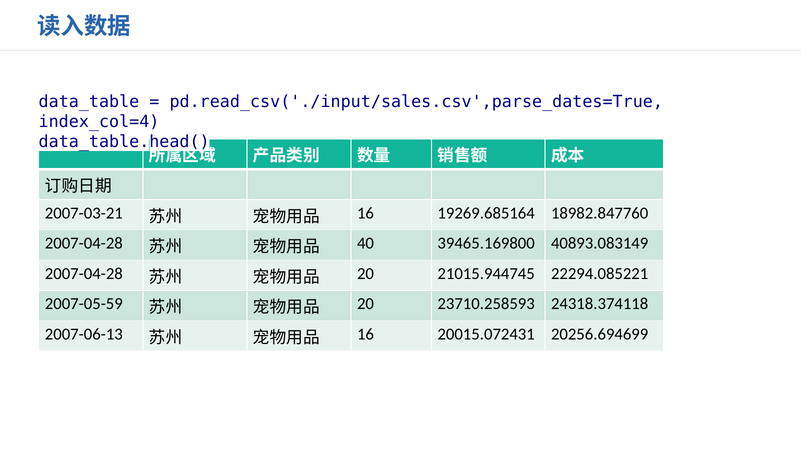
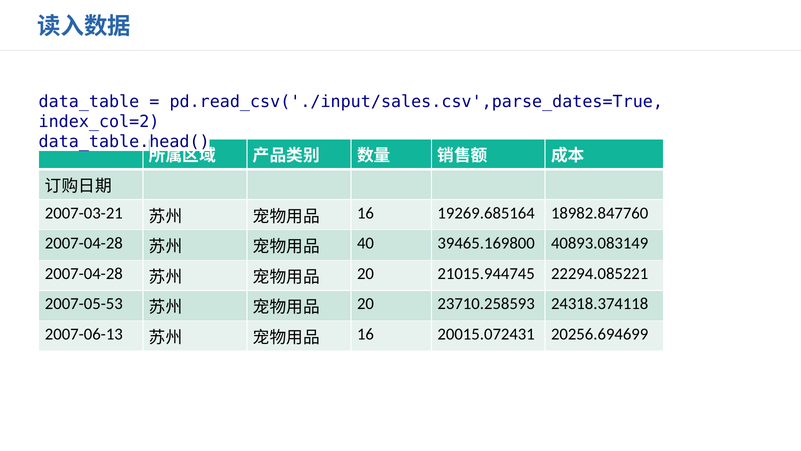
index_col=4: index_col=4 -> index_col=2 (99, 122)
2007-05-59: 2007-05-59 -> 2007-05-53 (84, 304)
